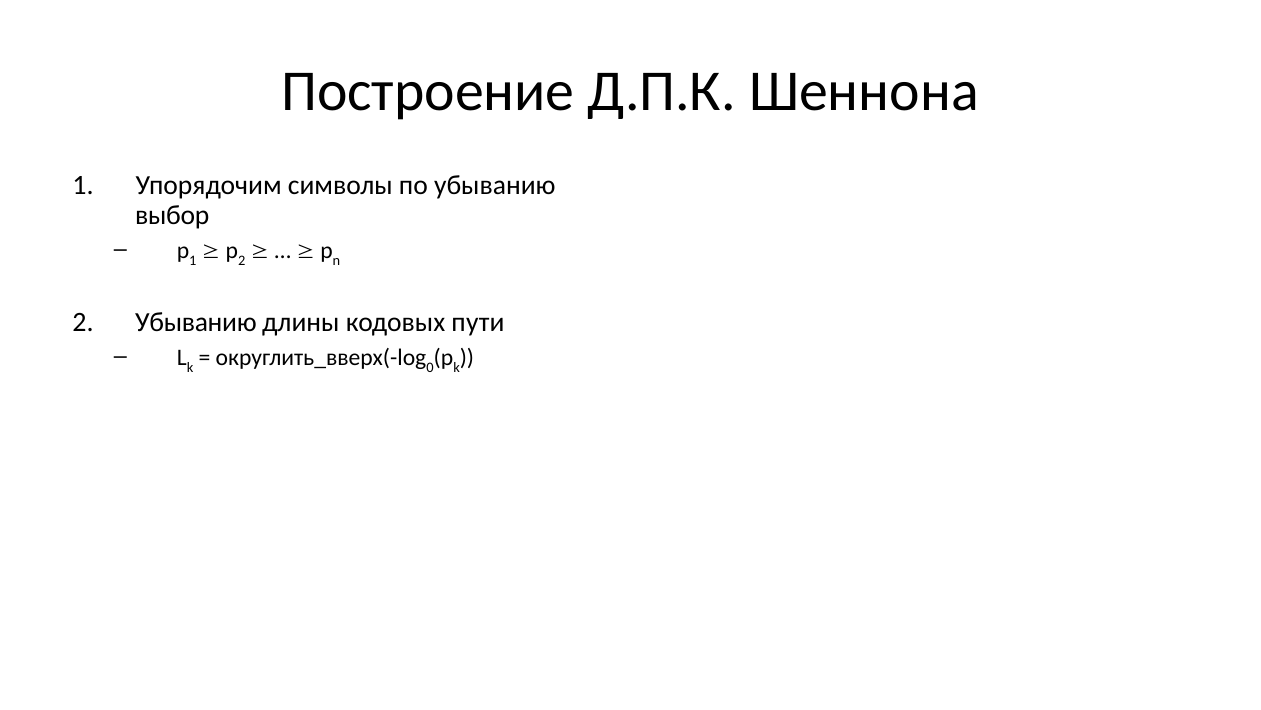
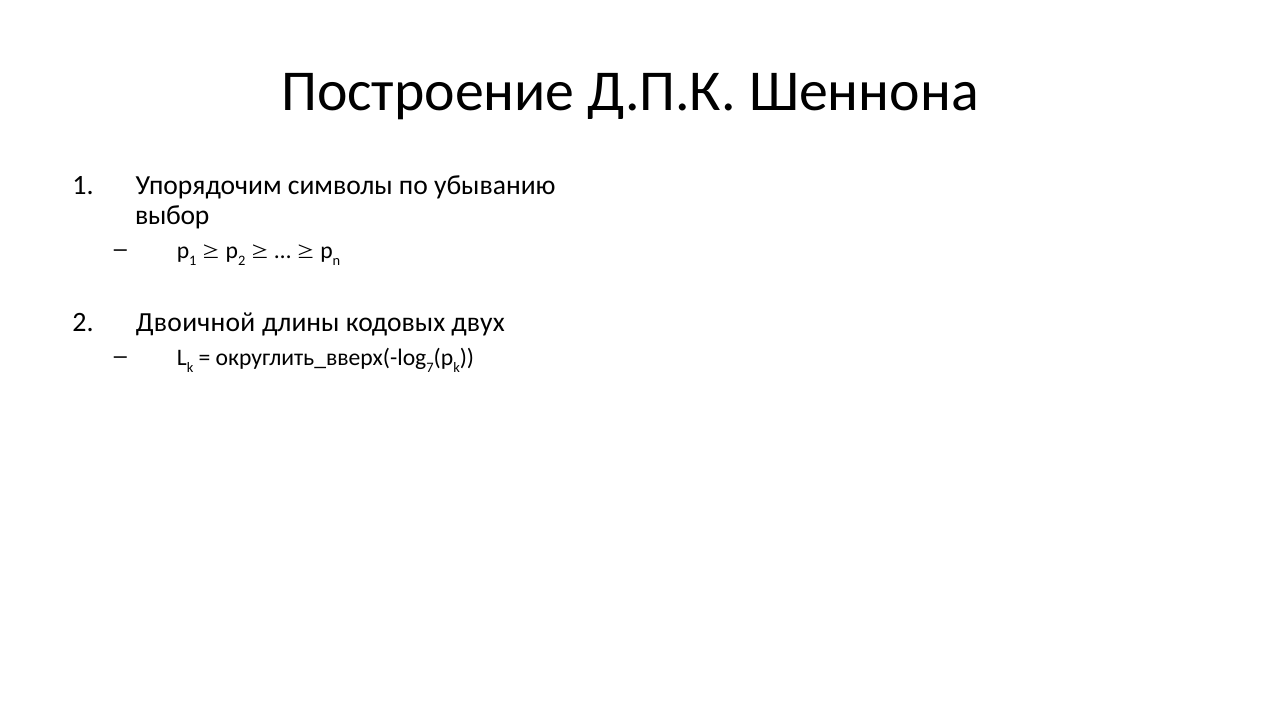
2 Убыванию: Убыванию -> Двоичной (196, 322)
пути: пути -> двух (478, 322)
0: 0 -> 7 (430, 367)
